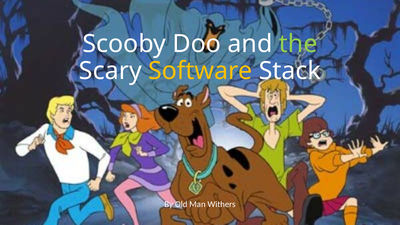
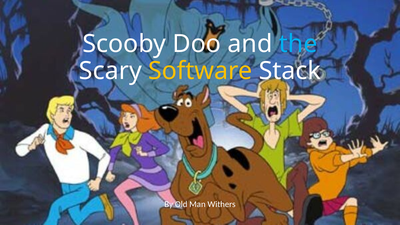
the colour: light green -> light blue (298, 44)
